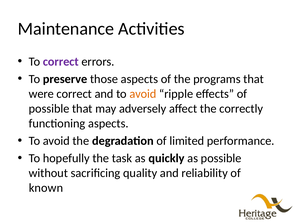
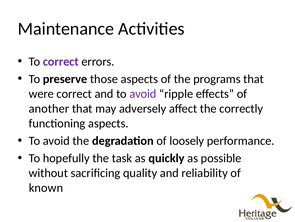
avoid colour: orange -> purple (143, 93)
possible: possible -> another (49, 108)
limited: limited -> loosely (187, 140)
